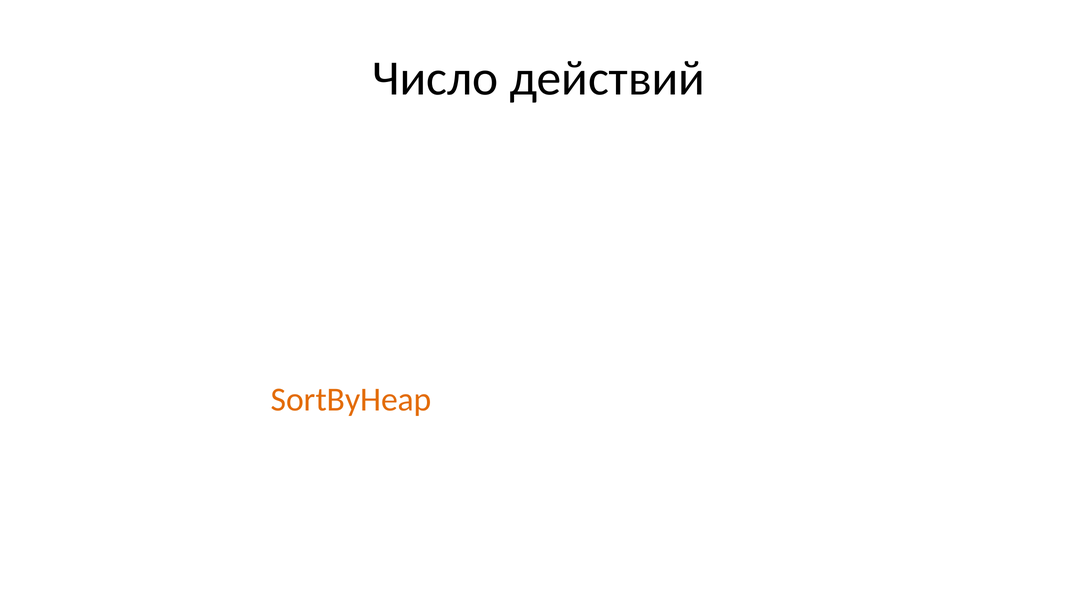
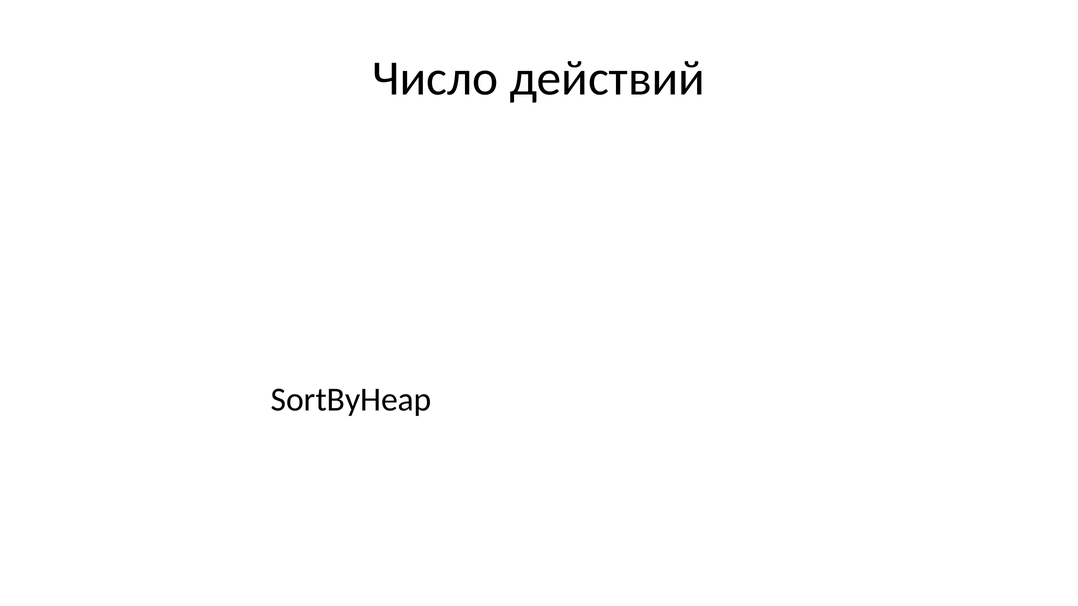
SortByHeap colour: orange -> black (351, 400)
